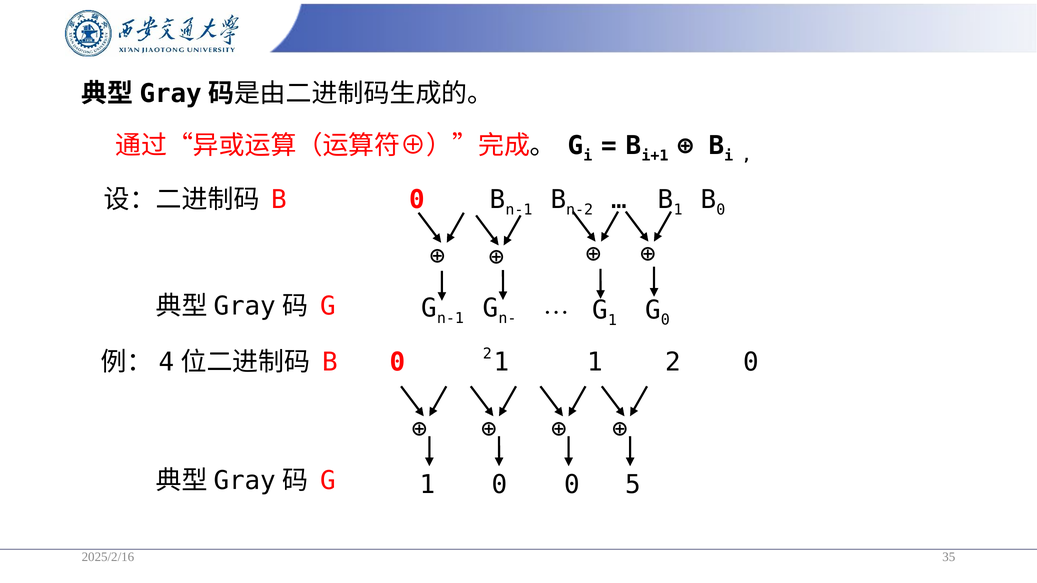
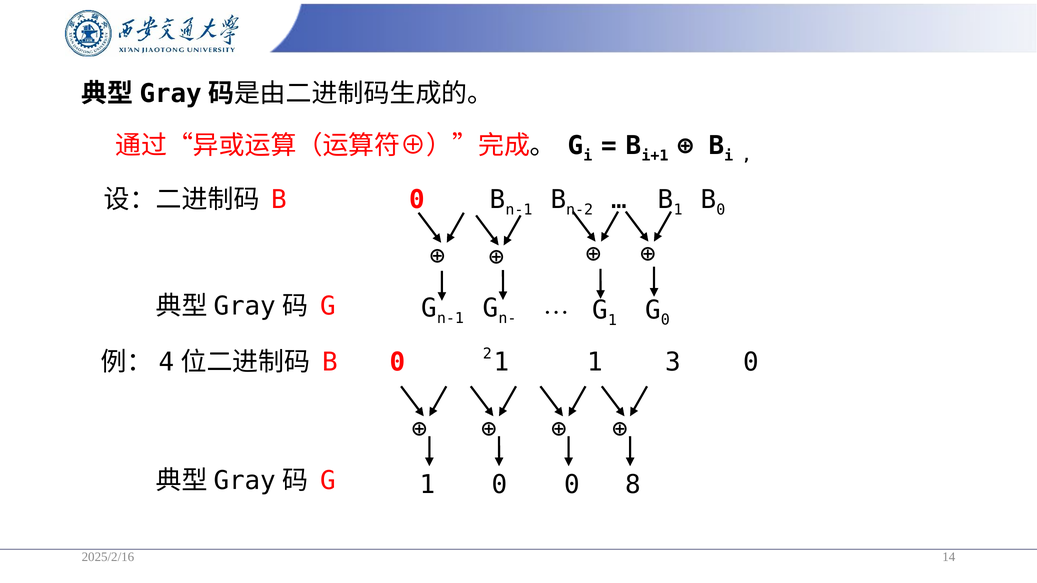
1 2: 2 -> 3 (673, 362)
5: 5 -> 8 (633, 485)
35: 35 -> 14 (949, 557)
